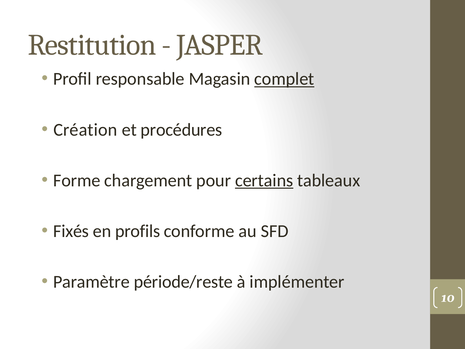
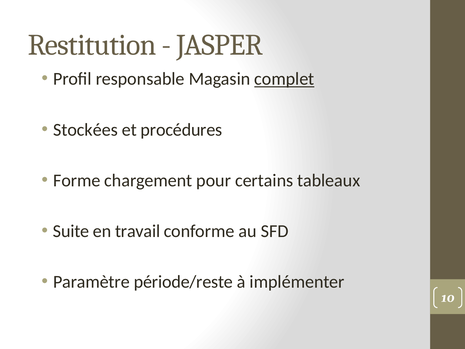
Création: Création -> Stockées (85, 130)
certains underline: present -> none (264, 180)
Fixés: Fixés -> Suite (71, 231)
profils: profils -> travail (138, 231)
